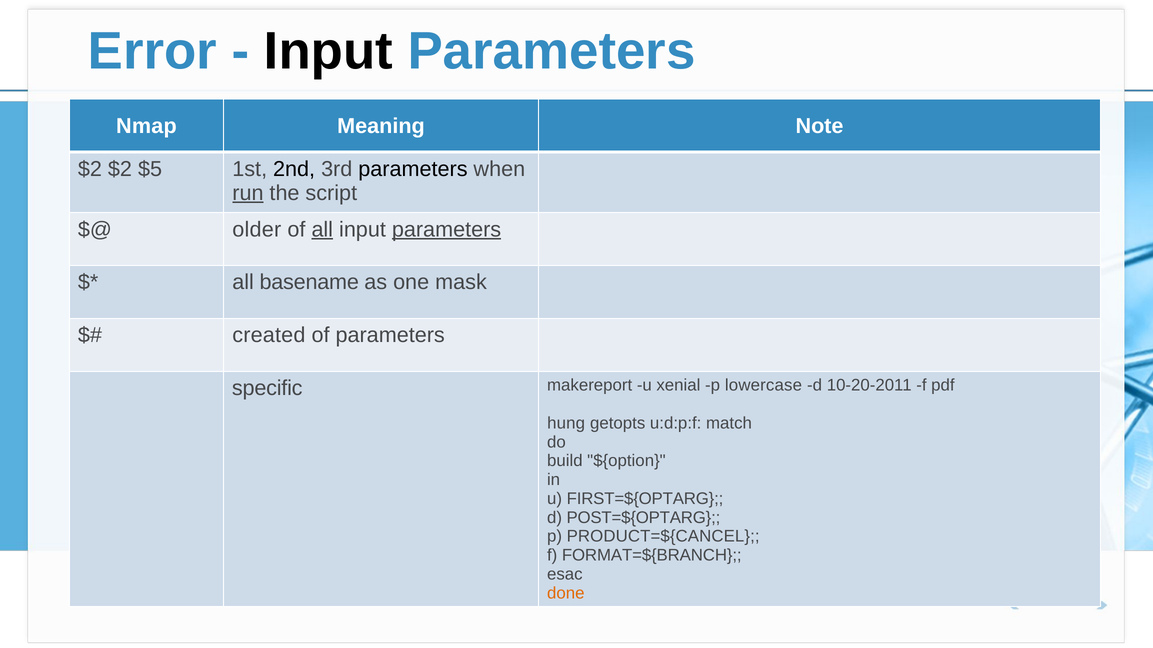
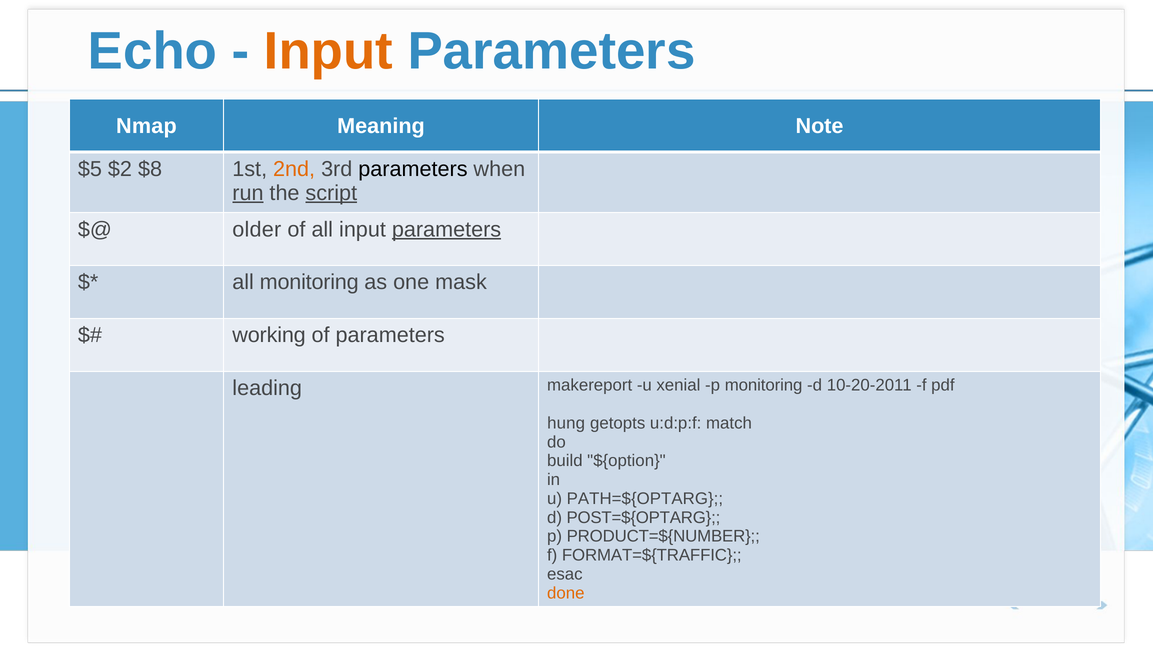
Error: Error -> Echo (152, 52)
Input colour: black -> orange (328, 52)
$2: $2 -> $5 (90, 169)
$5: $5 -> $8 (150, 169)
2nd colour: black -> orange (294, 169)
script underline: none -> present (331, 193)
all underline: present -> none (322, 230)
all basename: basename -> monitoring (309, 283)
created: created -> working (269, 335)
specific: specific -> leading (267, 388)
p lowercase: lowercase -> monitoring (764, 386)
FIRST=${OPTARG: FIRST=${OPTARG -> PATH=${OPTARG (645, 499)
PRODUCT=${CANCEL: PRODUCT=${CANCEL -> PRODUCT=${NUMBER (663, 537)
FORMAT=${BRANCH: FORMAT=${BRANCH -> FORMAT=${TRAFFIC (652, 556)
